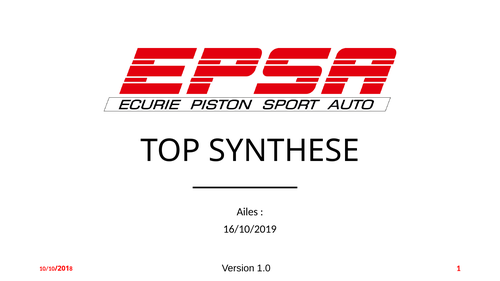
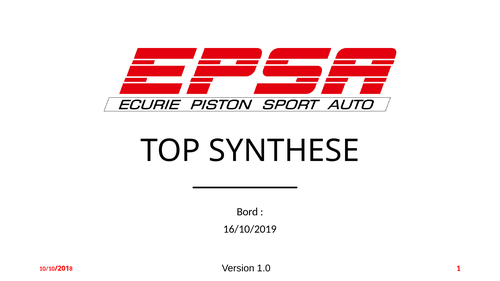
Ailes: Ailes -> Bord (247, 212)
